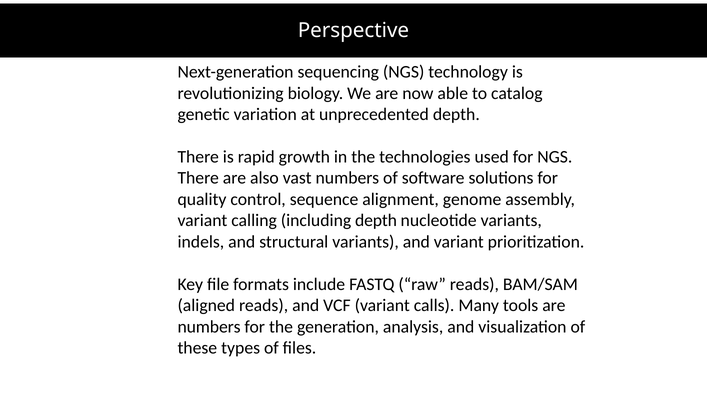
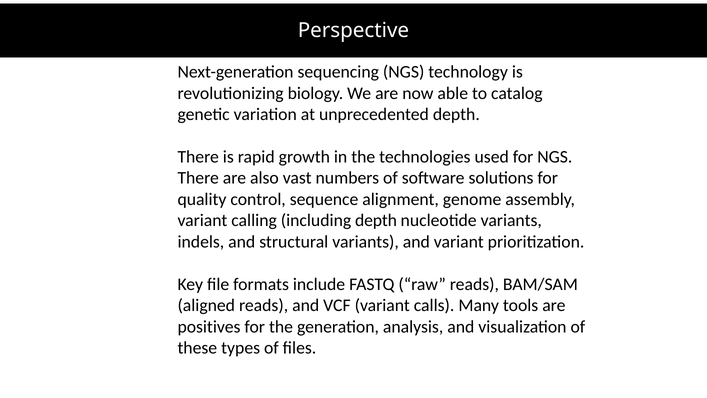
numbers: numbers -> positives (209, 326)
